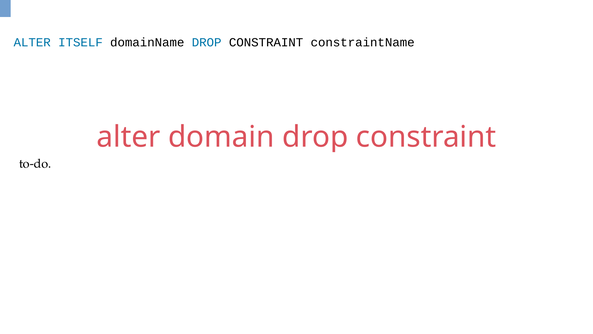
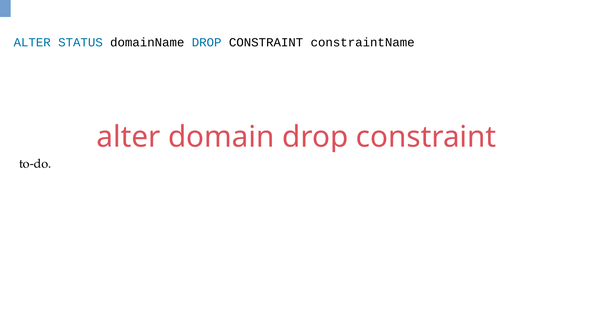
ITSELF: ITSELF -> STATUS (80, 42)
